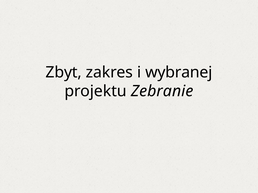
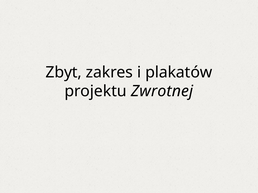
wybranej: wybranej -> plakatów (179, 72)
Zebranie: Zebranie -> Zwrotnej (162, 91)
